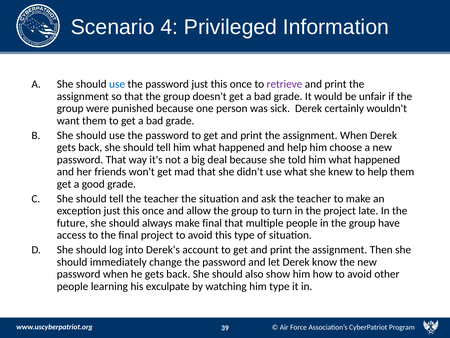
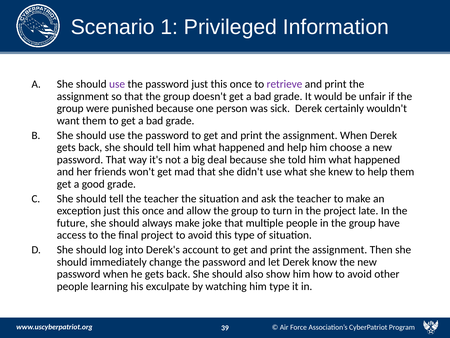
4: 4 -> 1 (169, 27)
use colour: blue -> purple (117, 84)
make final: final -> joke (212, 223)
